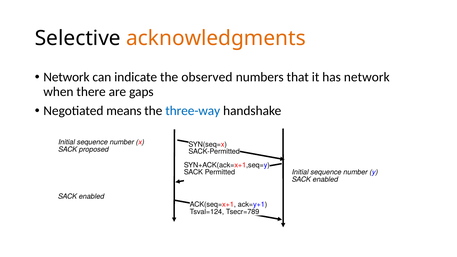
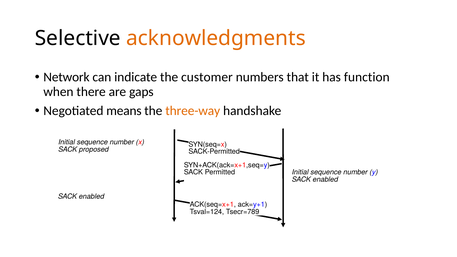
observed: observed -> customer (207, 77)
has network: network -> function (367, 77)
three-way colour: blue -> orange (193, 111)
